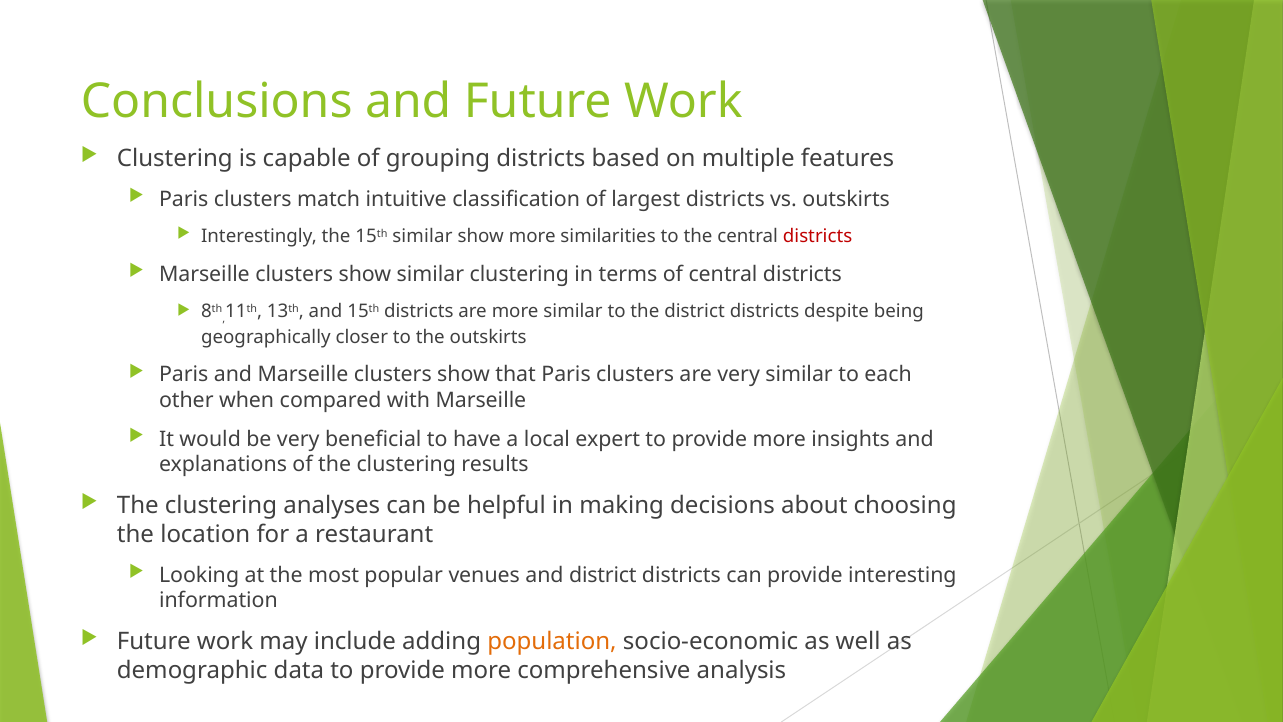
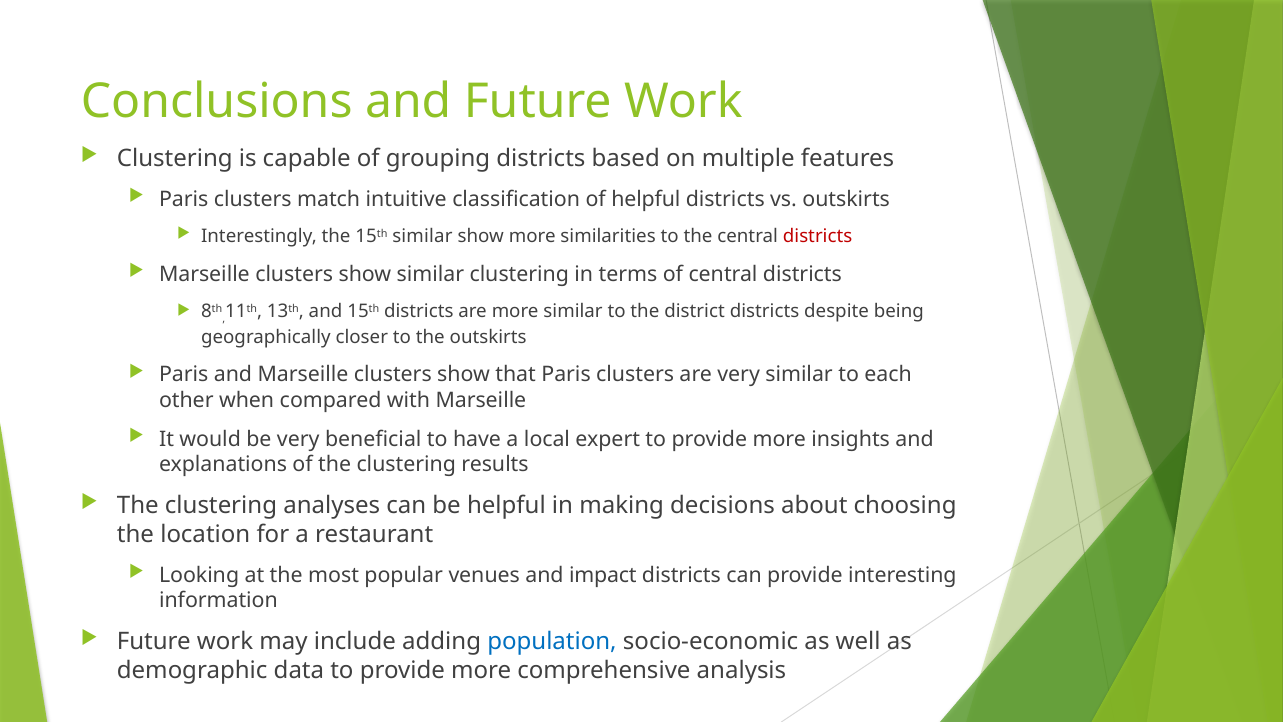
of largest: largest -> helpful (646, 199)
and district: district -> impact (603, 575)
population colour: orange -> blue (552, 641)
